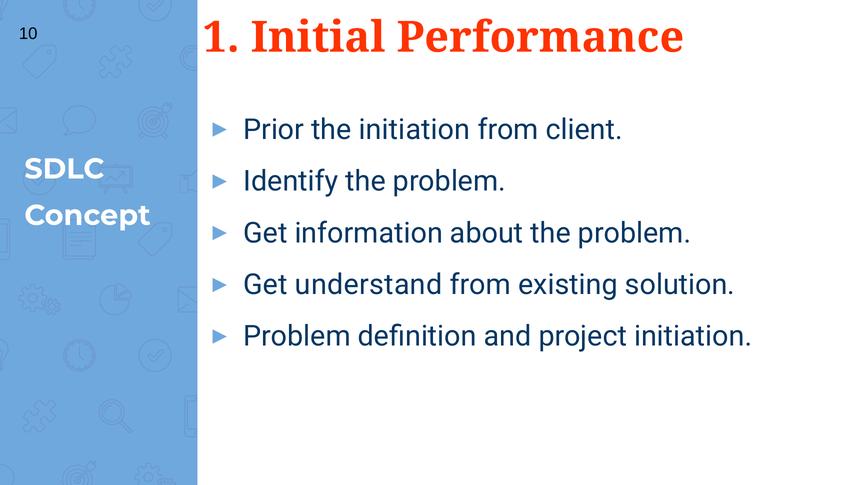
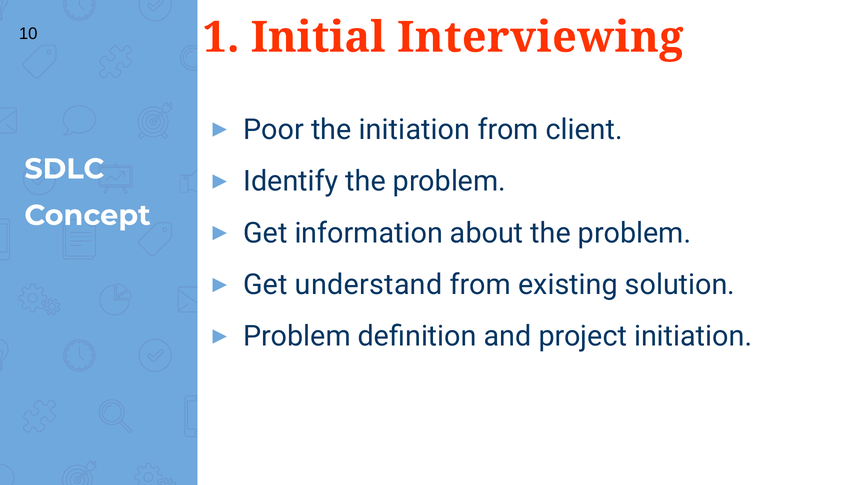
Performance: Performance -> Interviewing (540, 37)
Prior: Prior -> Poor (274, 130)
